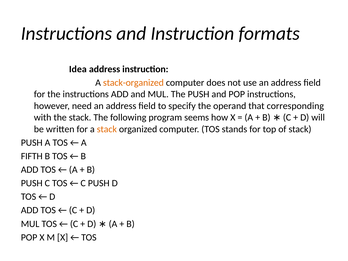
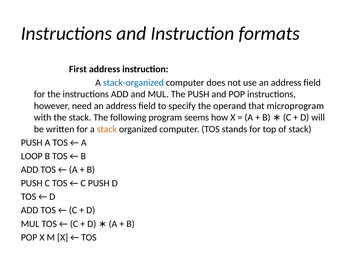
Idea: Idea -> First (78, 69)
stack-organized colour: orange -> blue (133, 83)
corresponding: corresponding -> microprogram (295, 106)
FIFTH: FIFTH -> LOOP (32, 156)
